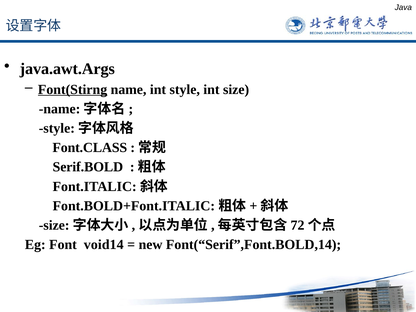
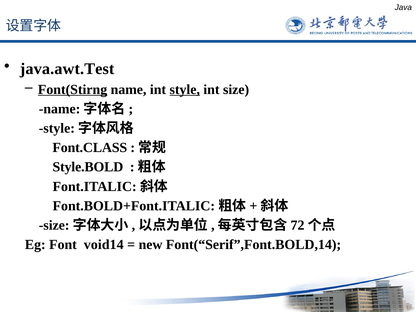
java.awt.Args: java.awt.Args -> java.awt.Test (67, 69)
style underline: none -> present (185, 89)
Serif.BOLD: Serif.BOLD -> Style.BOLD (88, 167)
